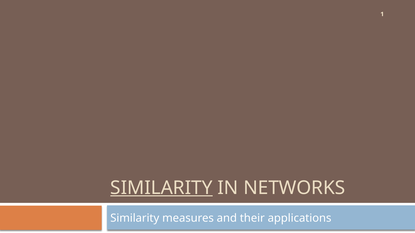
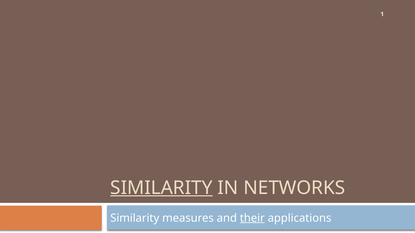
their underline: none -> present (252, 218)
